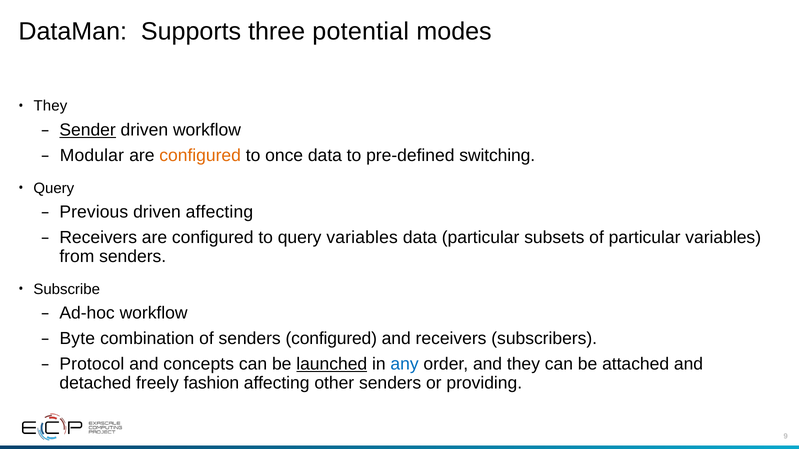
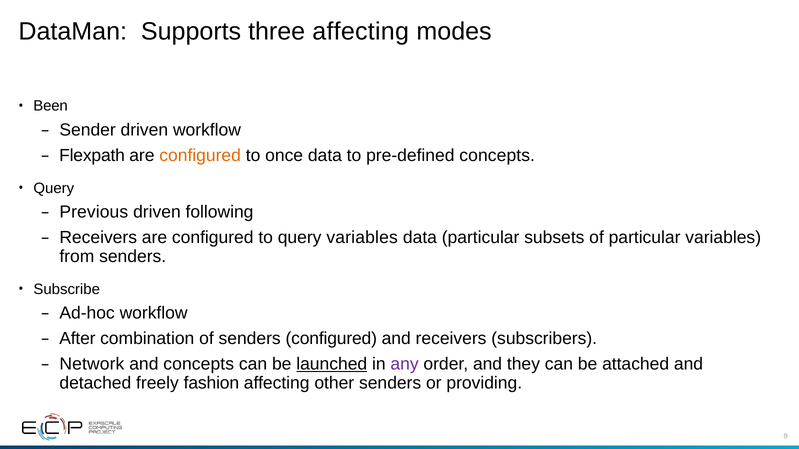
three potential: potential -> affecting (361, 31)
They: They -> Been (51, 106)
Sender underline: present -> none (88, 130)
Modular: Modular -> Flexpath (92, 156)
pre-defined switching: switching -> concepts (497, 156)
driven affecting: affecting -> following (220, 212)
Byte: Byte -> After (77, 339)
Protocol: Protocol -> Network (92, 365)
any colour: blue -> purple (405, 365)
